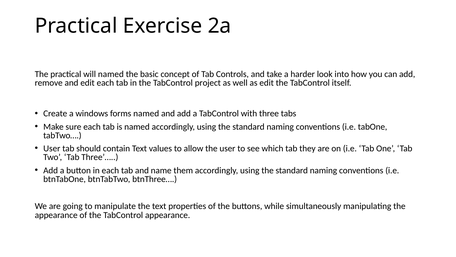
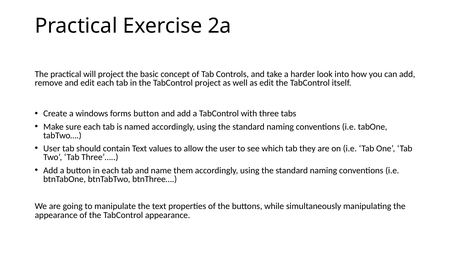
will named: named -> project (111, 74)
forms named: named -> button (146, 113)
